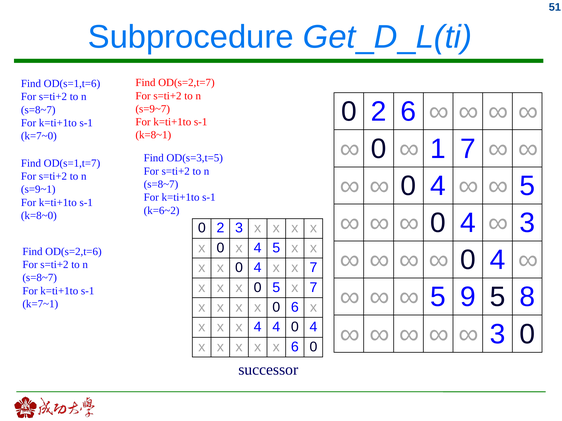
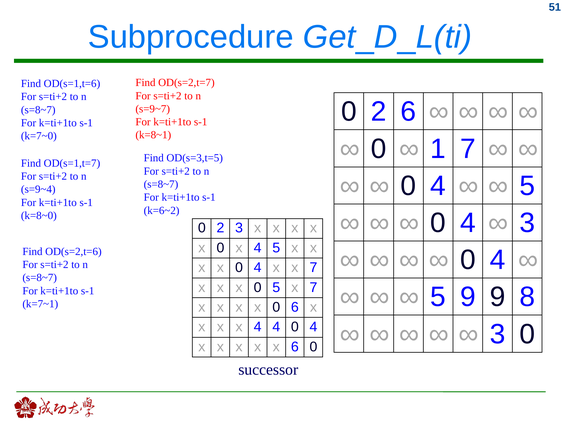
s=9~1: s=9~1 -> s=9~4 (38, 190)
9 5: 5 -> 9 (498, 297)
